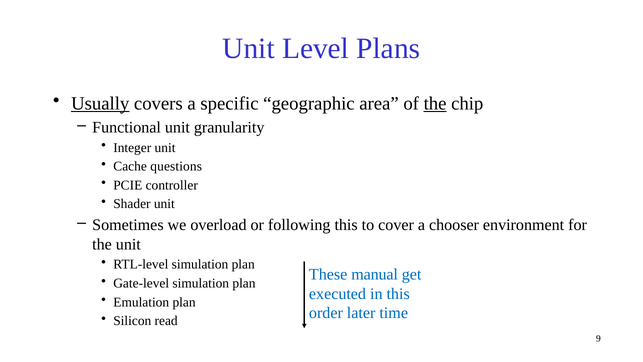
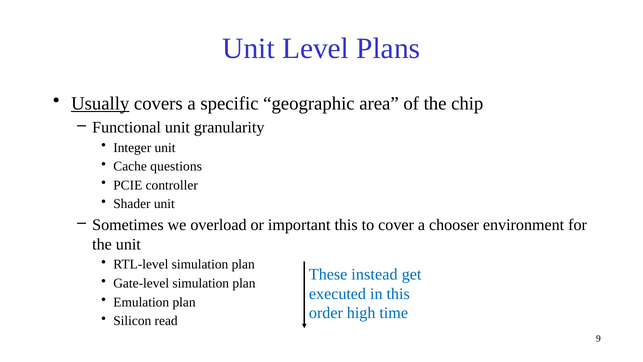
the underline: present -> none (435, 103)
following: following -> important (299, 225)
manual: manual -> instead (374, 274)
later: later -> high (361, 313)
